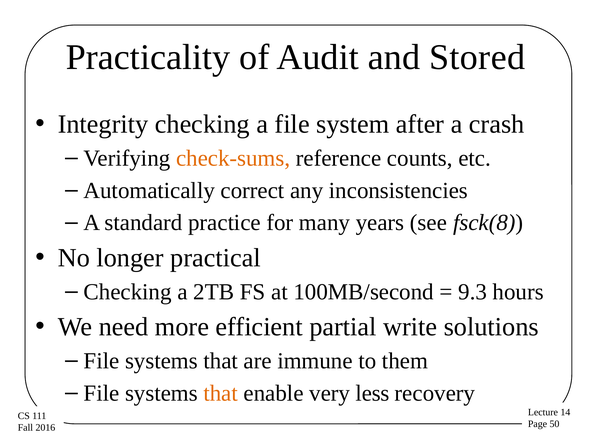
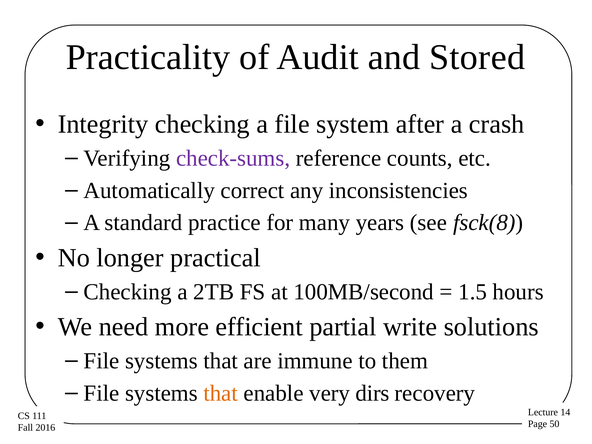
check-sums colour: orange -> purple (233, 158)
9.3: 9.3 -> 1.5 (473, 292)
less: less -> dirs (372, 393)
